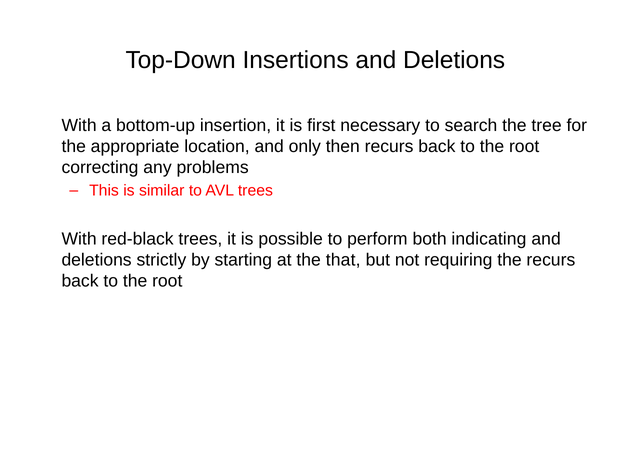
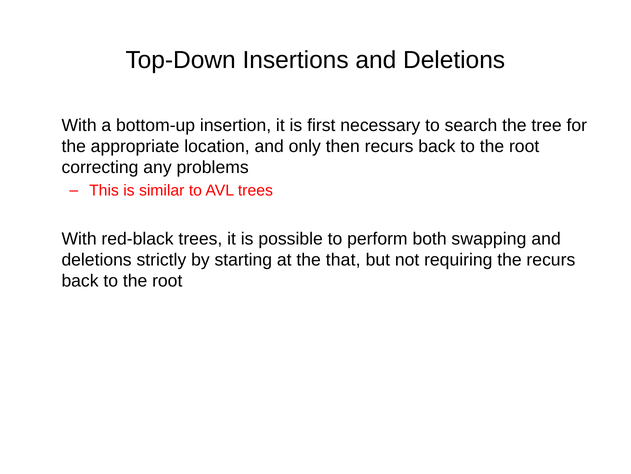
indicating: indicating -> swapping (489, 239)
